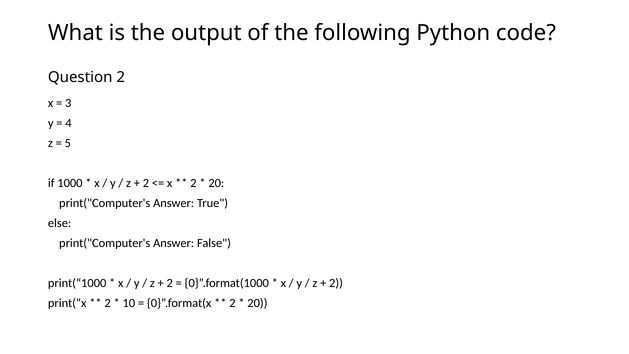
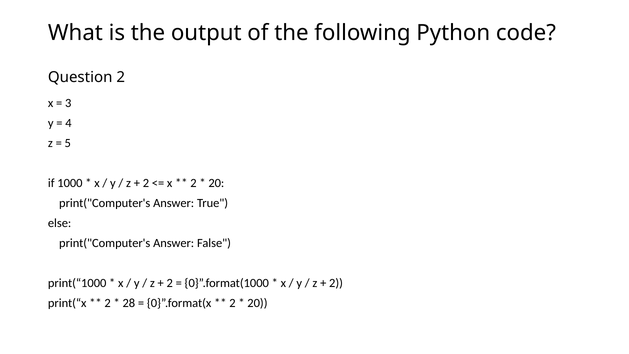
10: 10 -> 28 (129, 303)
